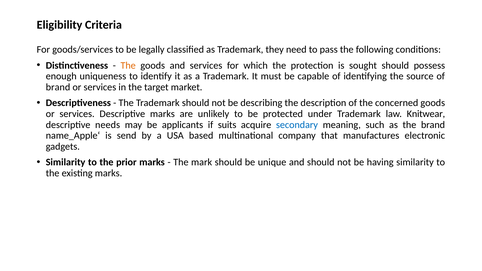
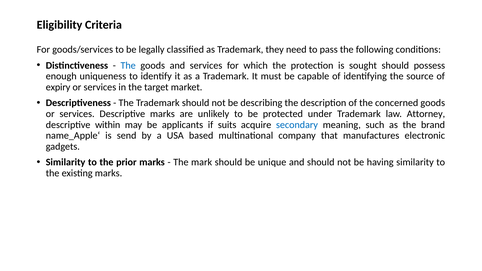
The colour: orange -> blue (128, 65)
brand: brand -> expiry (58, 87)
Knitwear: Knitwear -> Attorney (426, 114)
needs: needs -> within (108, 125)
